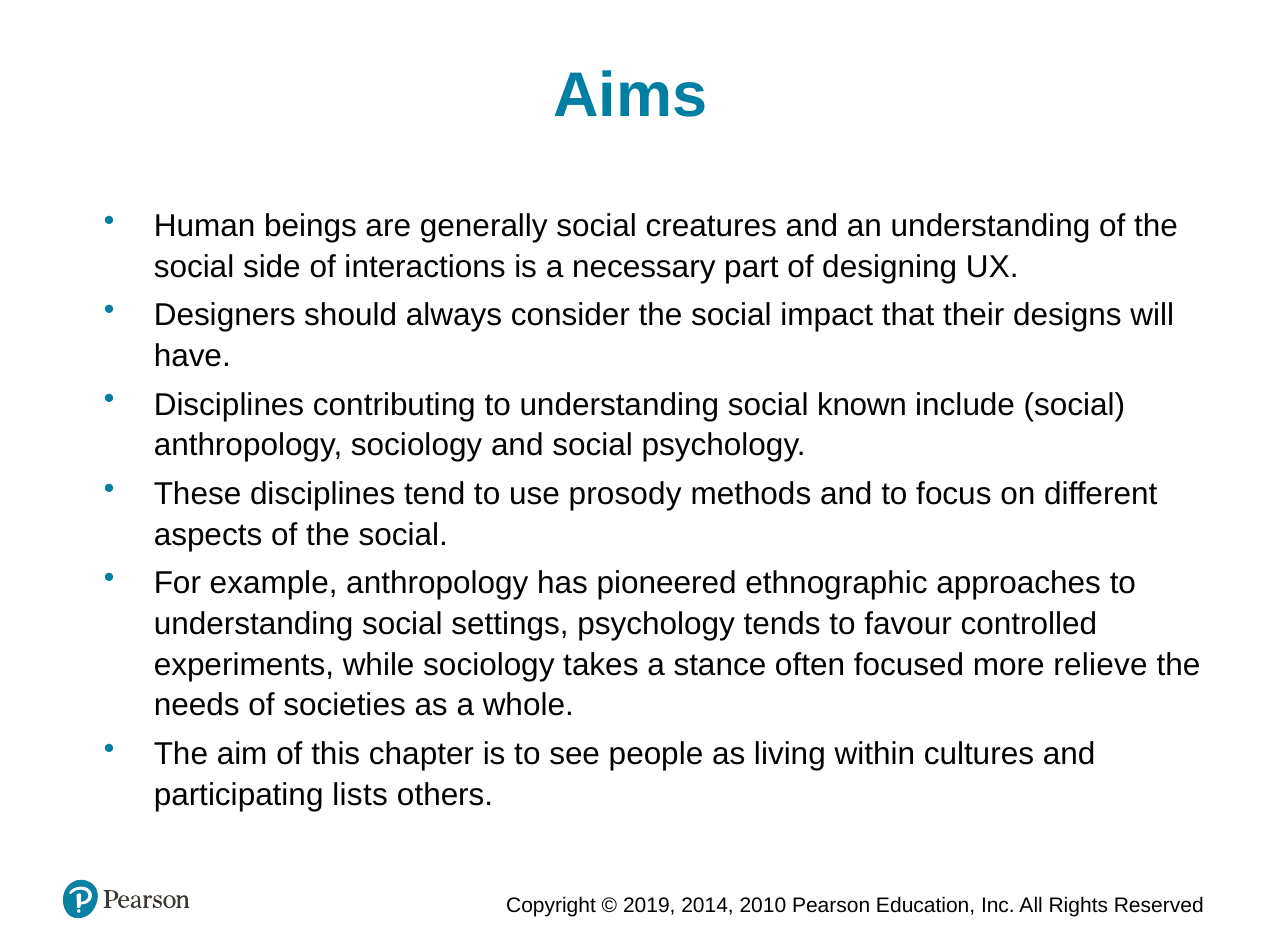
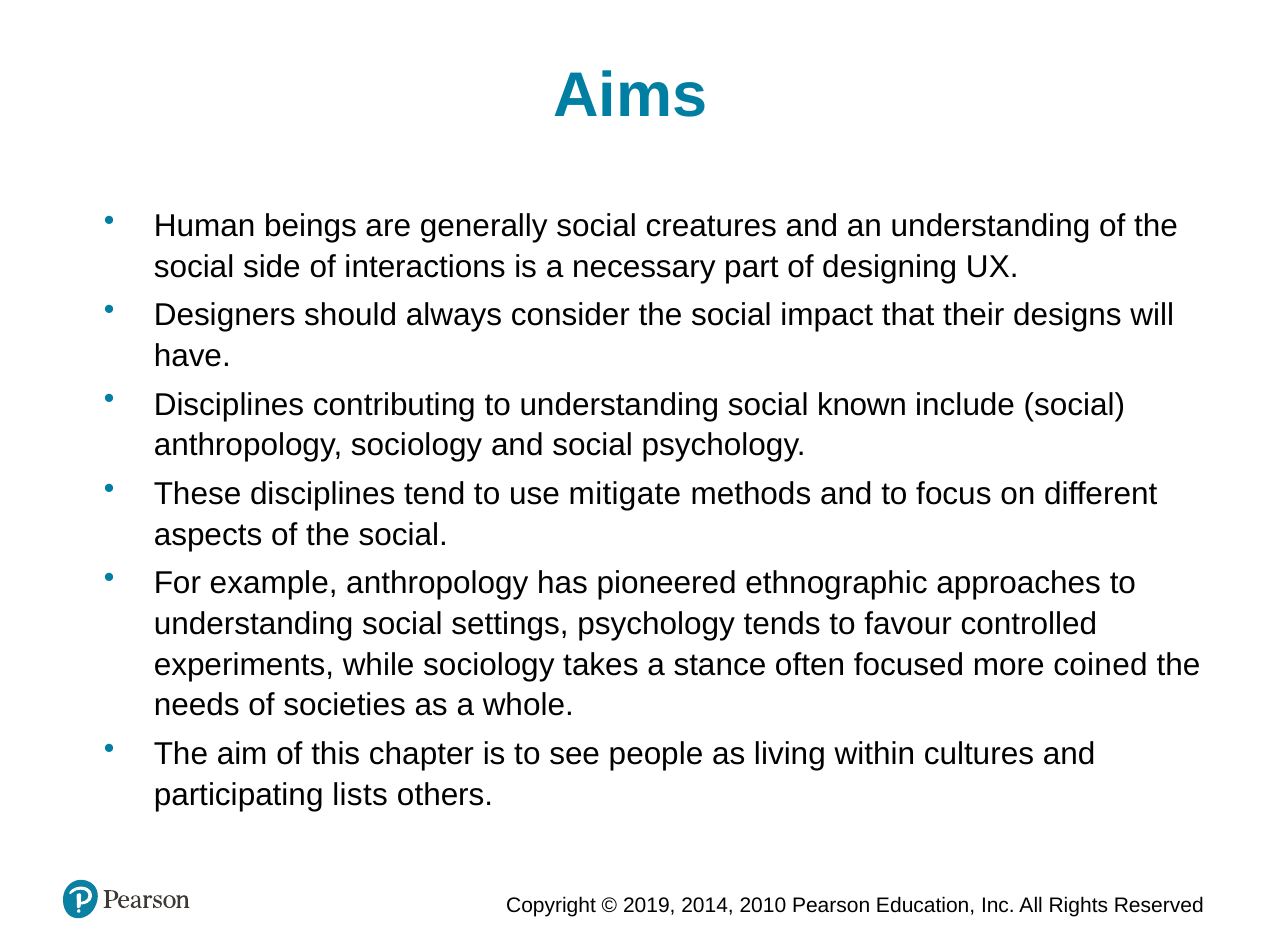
prosody: prosody -> mitigate (625, 494)
relieve: relieve -> coined (1101, 665)
